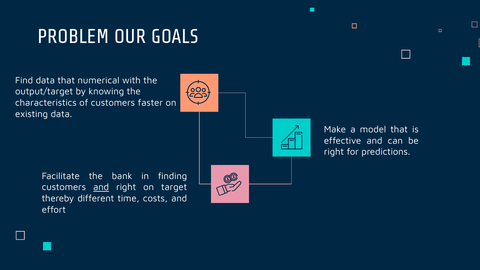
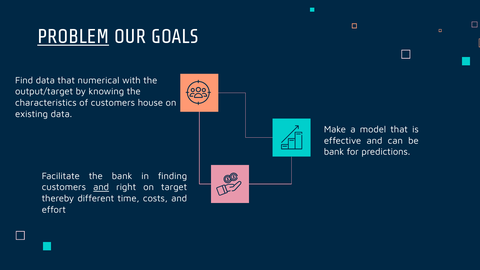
PROBLEM underline: none -> present (73, 37)
faster: faster -> house (150, 103)
right: right -> bank (334, 152)
